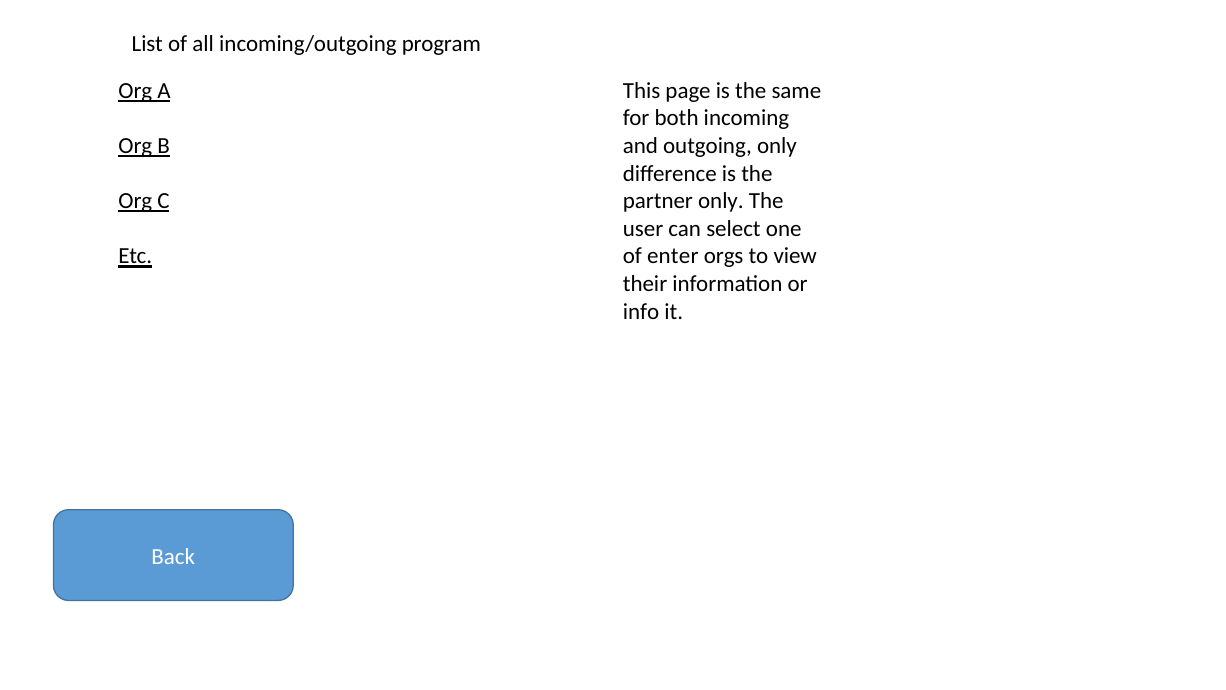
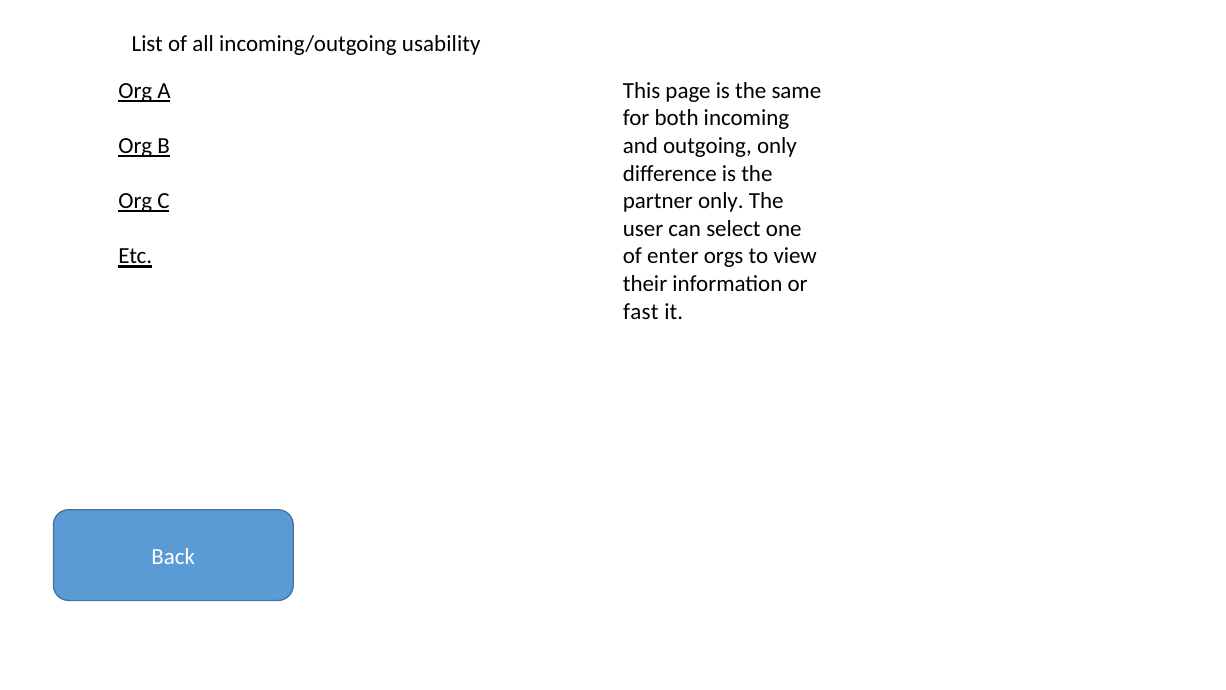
program: program -> usability (441, 43)
info: info -> fast (641, 311)
